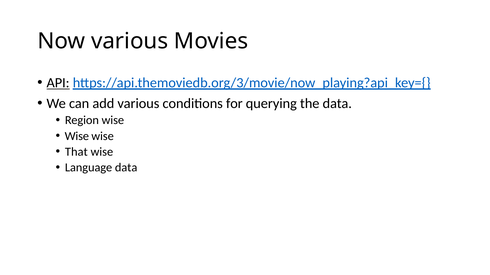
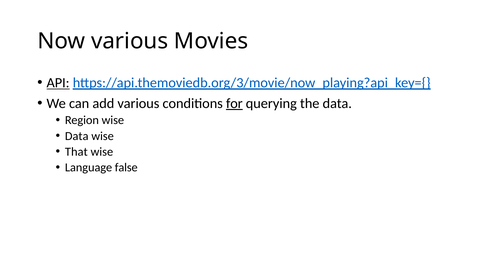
for underline: none -> present (234, 104)
Wise: Wise -> Data (77, 136)
Language data: data -> false (126, 168)
